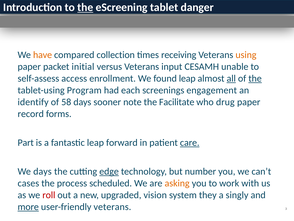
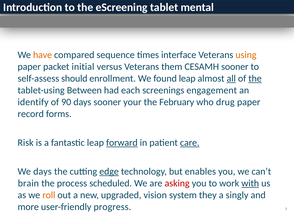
the underline: present -> none (85, 7)
danger: danger -> mental (197, 7)
collection: collection -> sequence (116, 55)
receiving: receiving -> interface (179, 55)
input: input -> them (172, 67)
CESAMH unable: unable -> sooner (235, 67)
access: access -> should (74, 78)
Program: Program -> Between (84, 90)
58: 58 -> 90 (66, 102)
note: note -> your (132, 102)
Facilitate: Facilitate -> February (177, 102)
Part: Part -> Risk (26, 142)
forward underline: none -> present (122, 142)
number: number -> enables (200, 171)
cases: cases -> brain (28, 183)
asking colour: orange -> red (177, 183)
with underline: none -> present (250, 183)
roll colour: red -> orange (49, 195)
more underline: present -> none (28, 206)
user-friendly veterans: veterans -> progress (112, 206)
